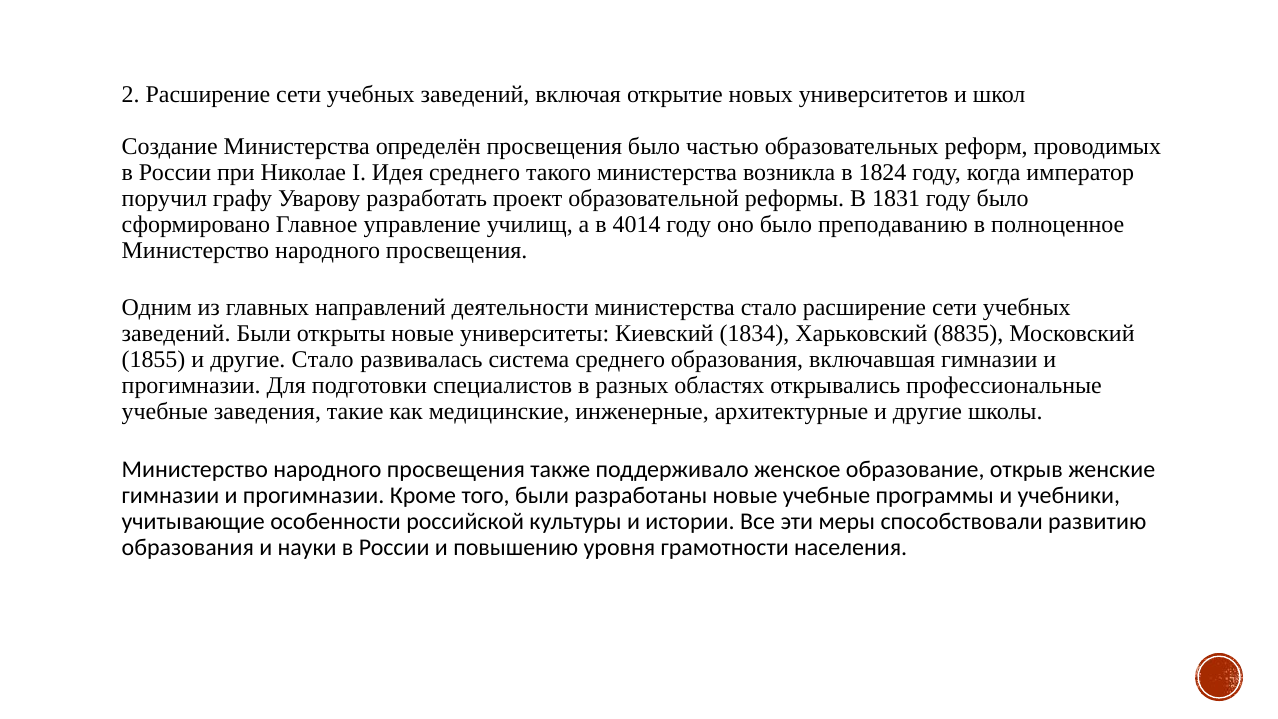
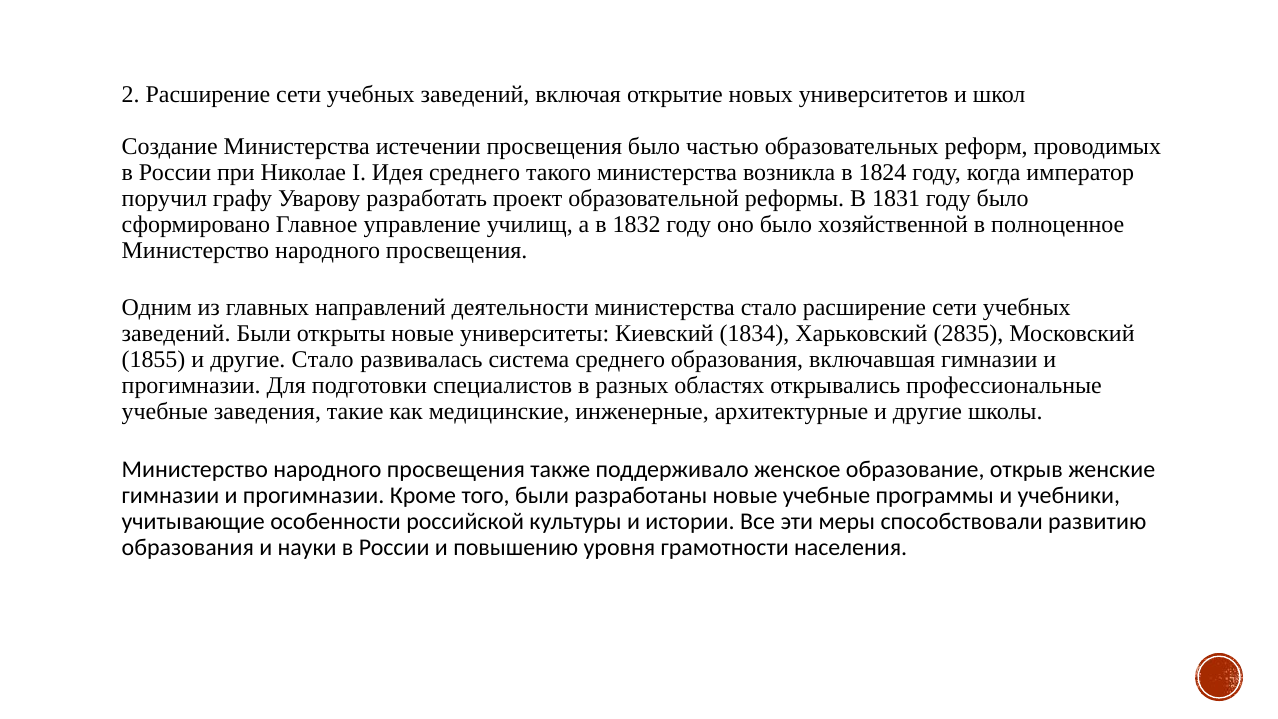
определён: определён -> истечении (428, 147)
4014: 4014 -> 1832 (637, 224)
преподаванию: преподаванию -> хозяйственной (893, 224)
8835: 8835 -> 2835 (968, 334)
